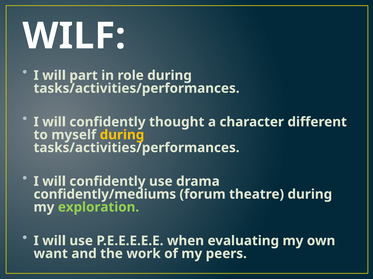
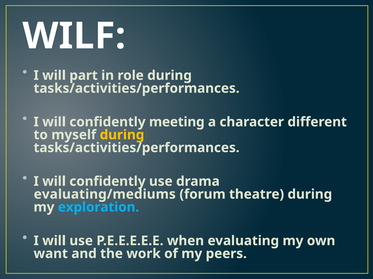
thought: thought -> meeting (177, 122)
confidently/mediums: confidently/mediums -> evaluating/mediums (105, 195)
exploration colour: light green -> light blue (98, 208)
